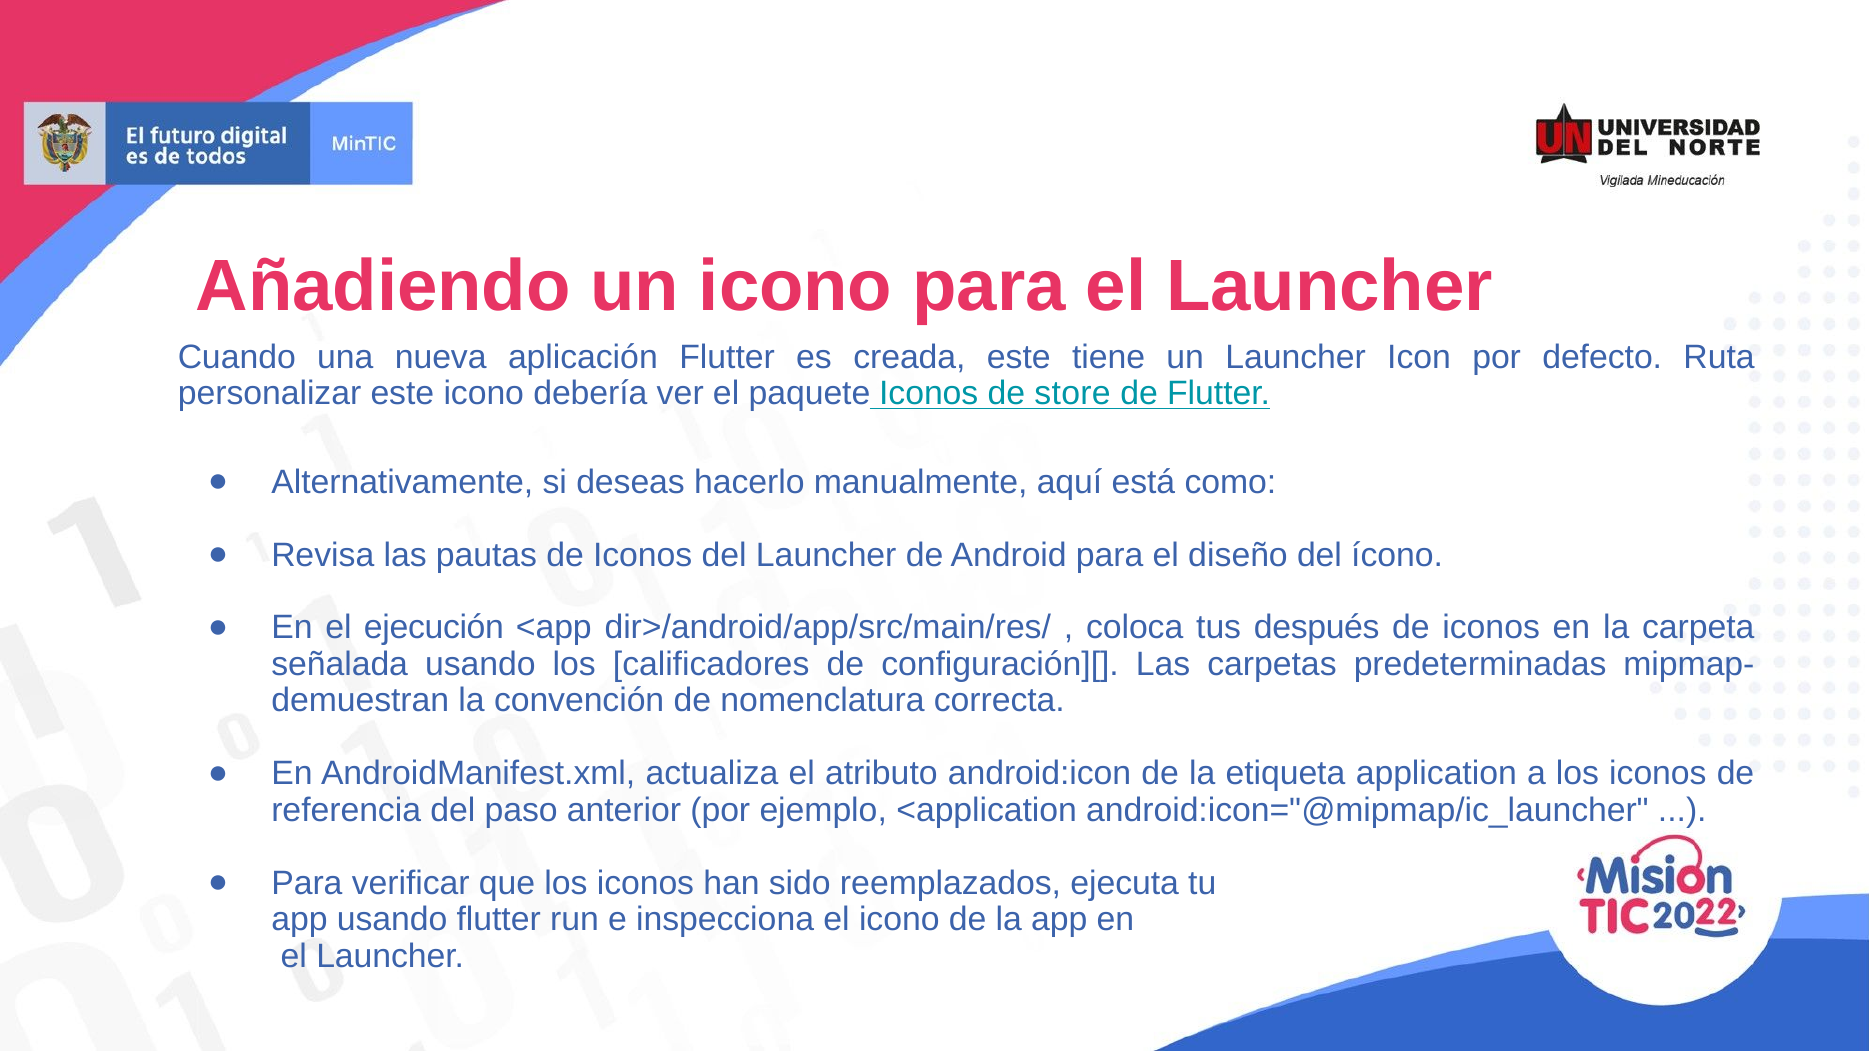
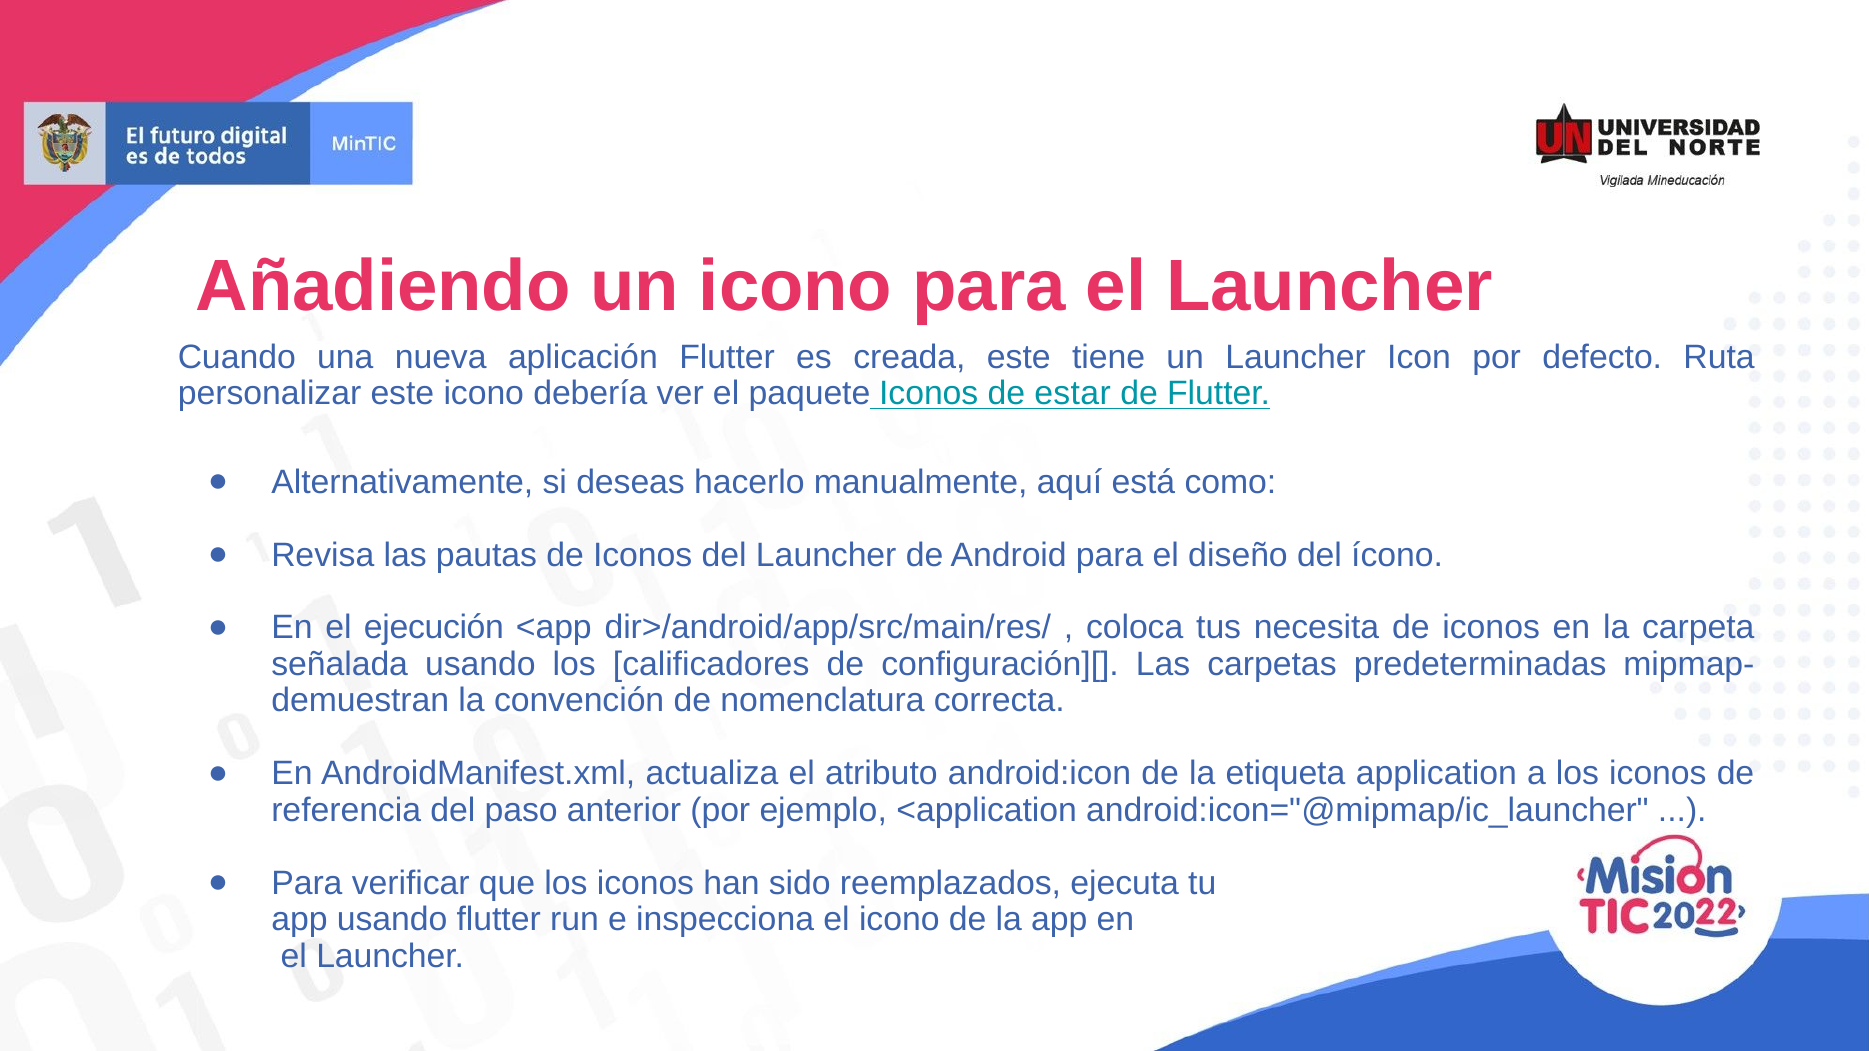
store: store -> estar (1073, 394)
después: después -> necesita (1317, 628)
